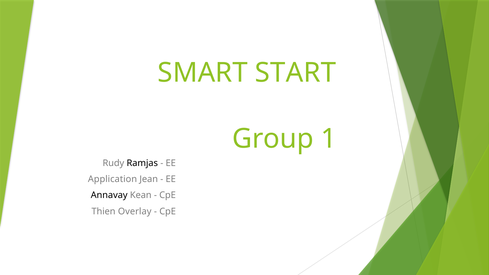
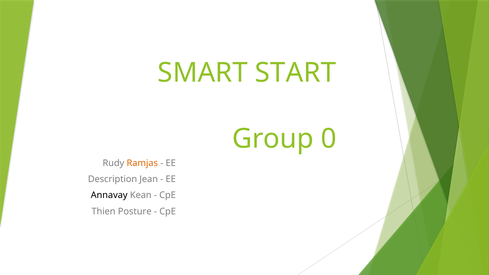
1: 1 -> 0 (329, 139)
Ramjas colour: black -> orange (142, 163)
Application: Application -> Description (113, 179)
Overlay: Overlay -> Posture (135, 211)
